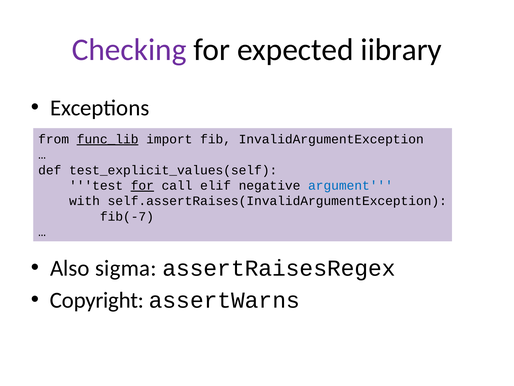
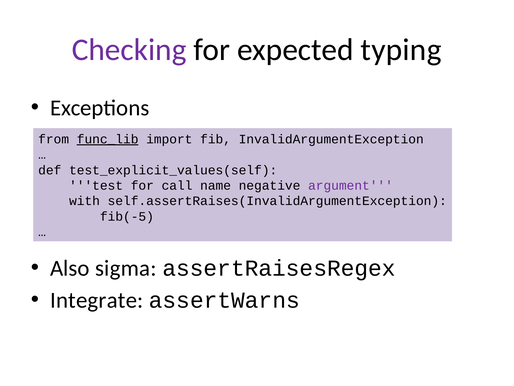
iibrary: iibrary -> typing (401, 50)
for underline: present -> none (142, 185)
elif: elif -> name (216, 185)
argument colour: blue -> purple (351, 185)
fib(-7: fib(-7 -> fib(-5 (127, 216)
Copyright: Copyright -> Integrate (97, 300)
